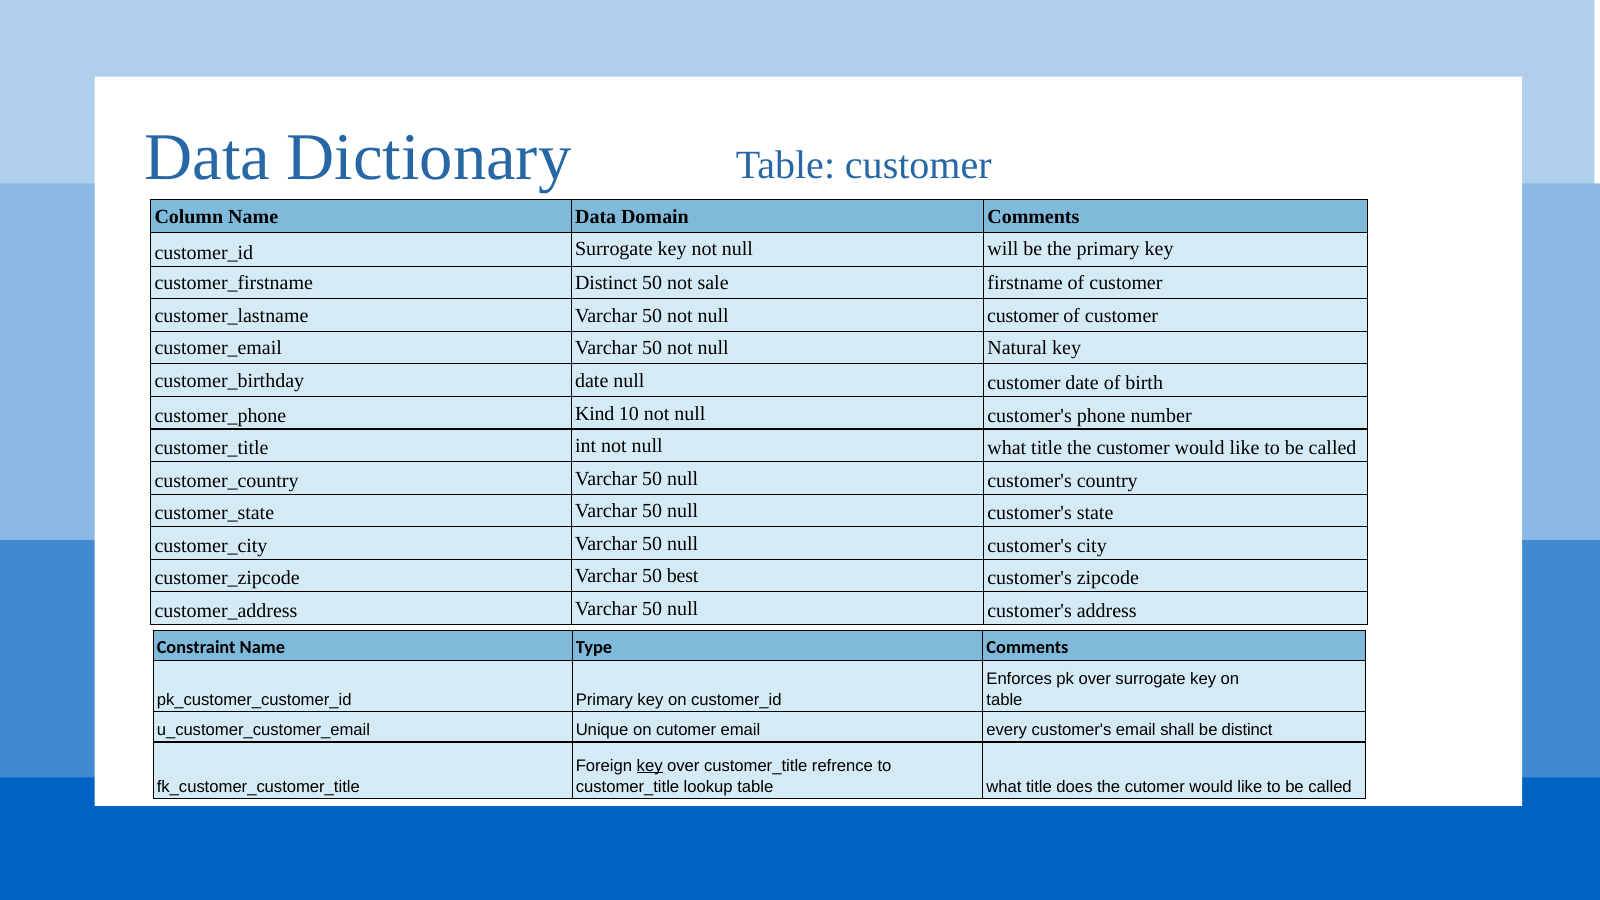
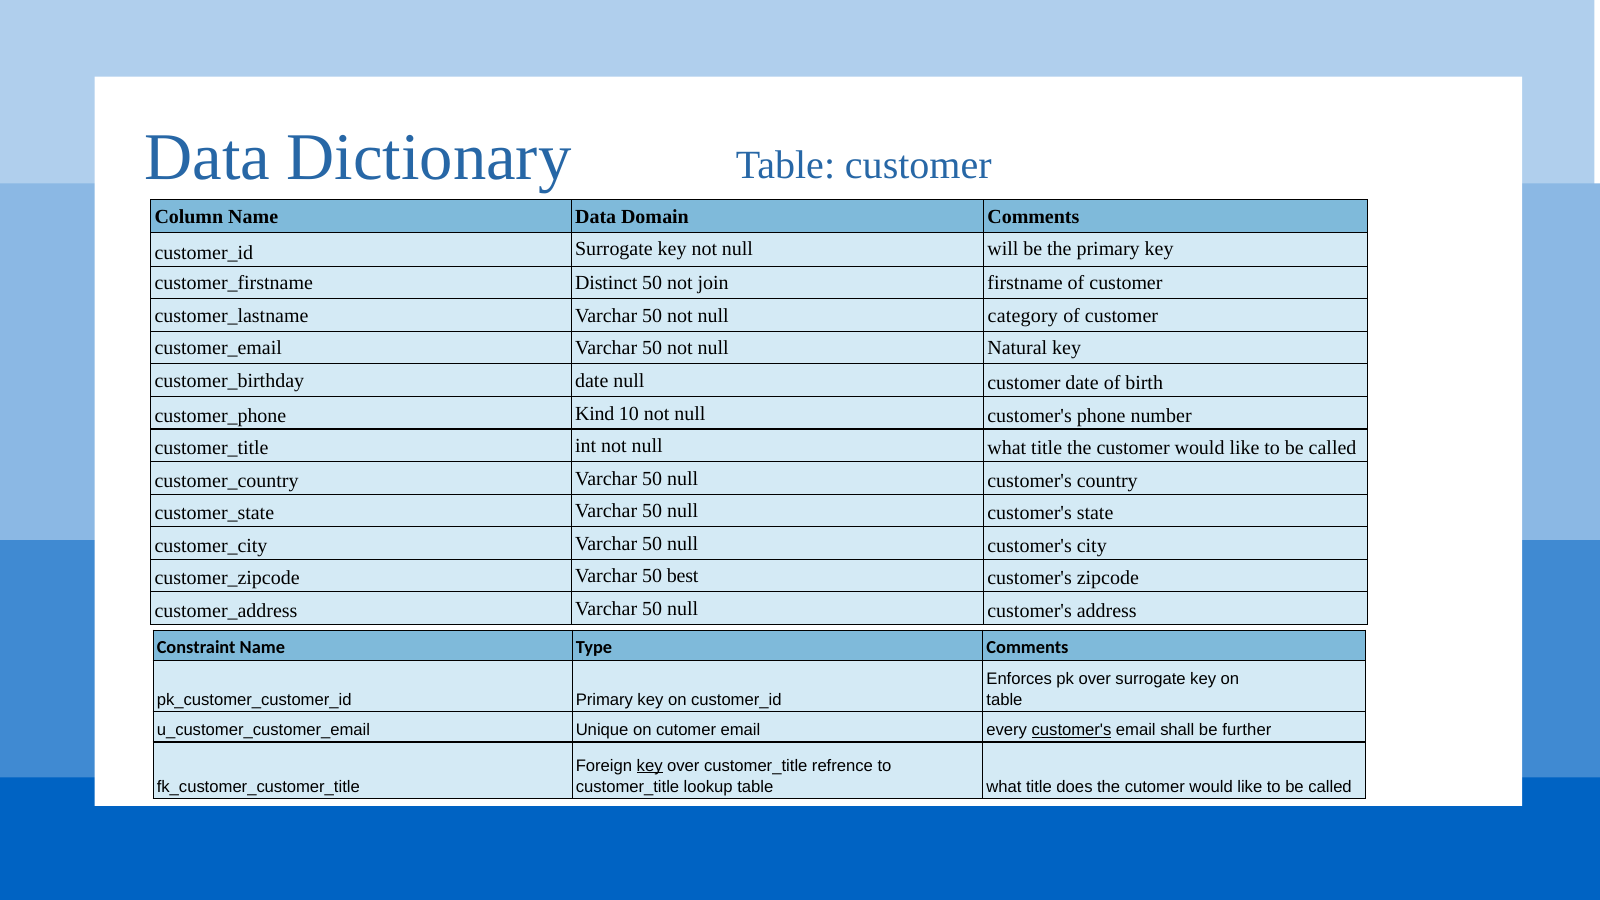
sale: sale -> join (713, 283)
not null customer: customer -> category (1023, 316)
customer's underline: none -> present (1072, 730)
be distinct: distinct -> further (1247, 730)
